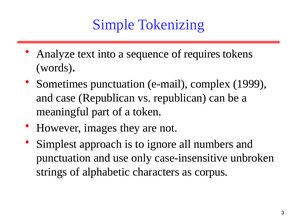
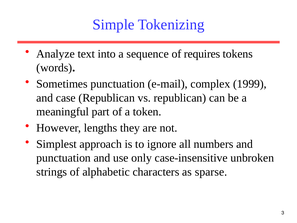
images: images -> lengths (101, 128)
corpus: corpus -> sparse (211, 172)
